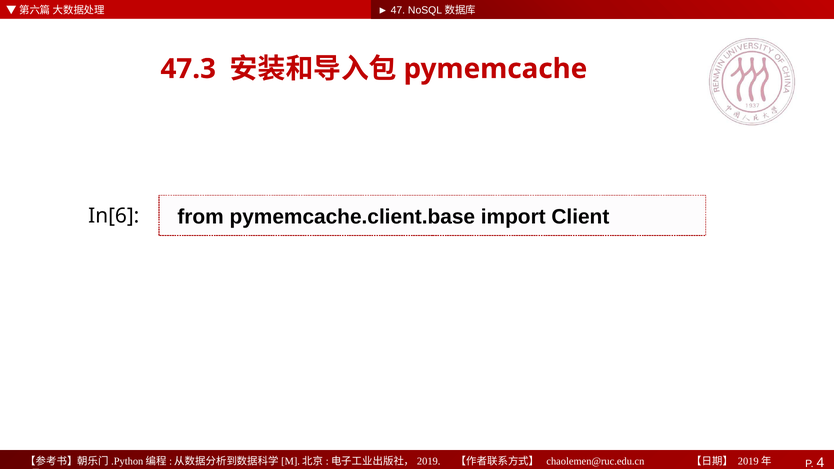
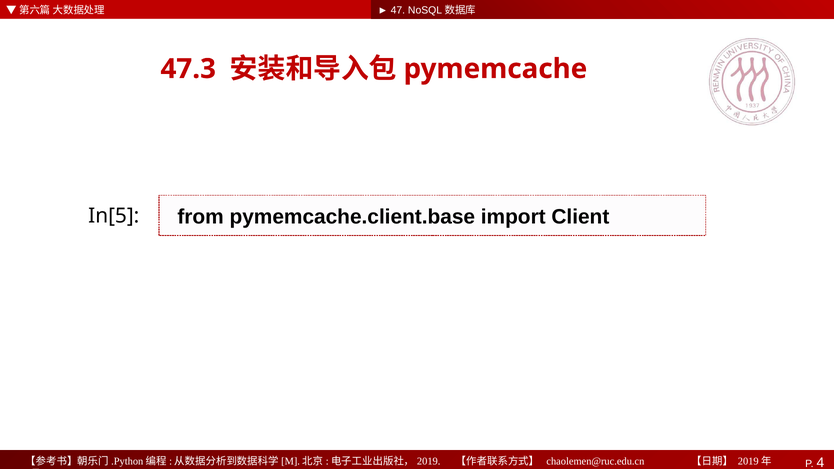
In[6: In[6 -> In[5 (114, 216)
